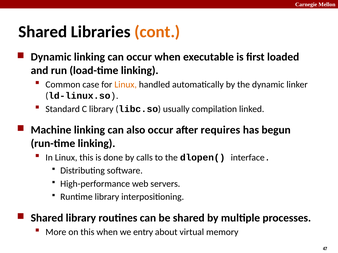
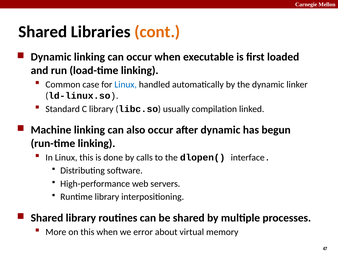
Linux colour: orange -> blue (126, 85)
after requires: requires -> dynamic (220, 130)
entry: entry -> error (143, 232)
